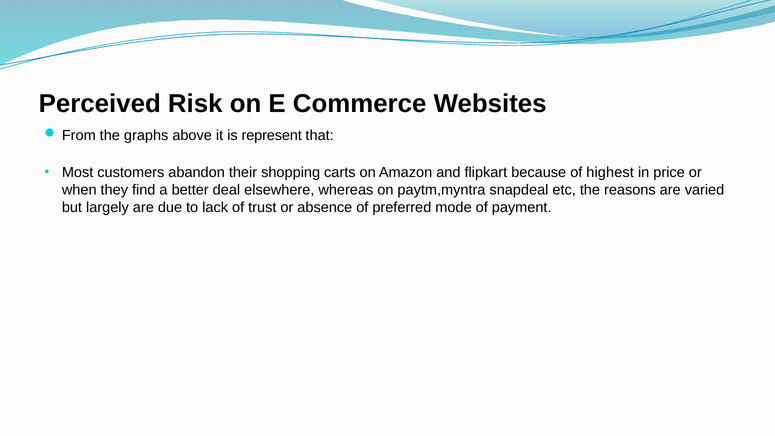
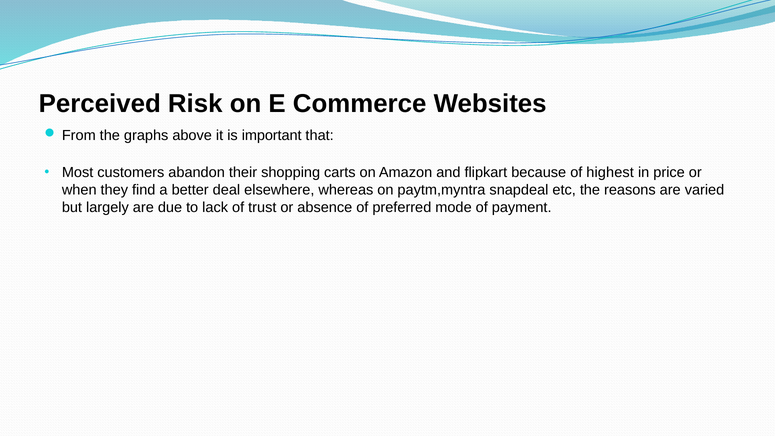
represent: represent -> important (272, 136)
